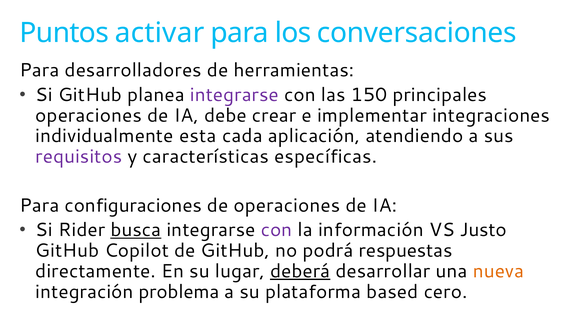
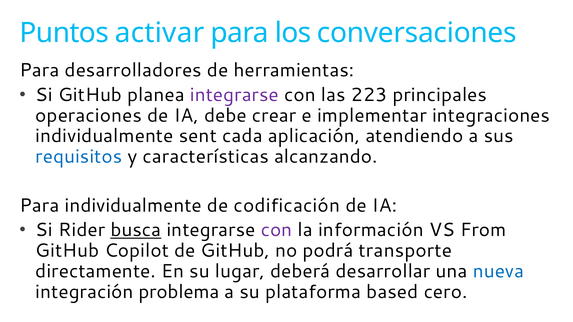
150: 150 -> 223 (369, 95)
esta: esta -> sent (198, 136)
requisitos colour: purple -> blue (79, 157)
específicas: específicas -> alcanzando (326, 157)
Para configuraciones: configuraciones -> individualmente (133, 206)
de operaciones: operaciones -> codificación (287, 206)
Justo: Justo -> From (483, 230)
respuestas: respuestas -> transporte (405, 251)
deberá underline: present -> none (300, 271)
nueva colour: orange -> blue (498, 271)
